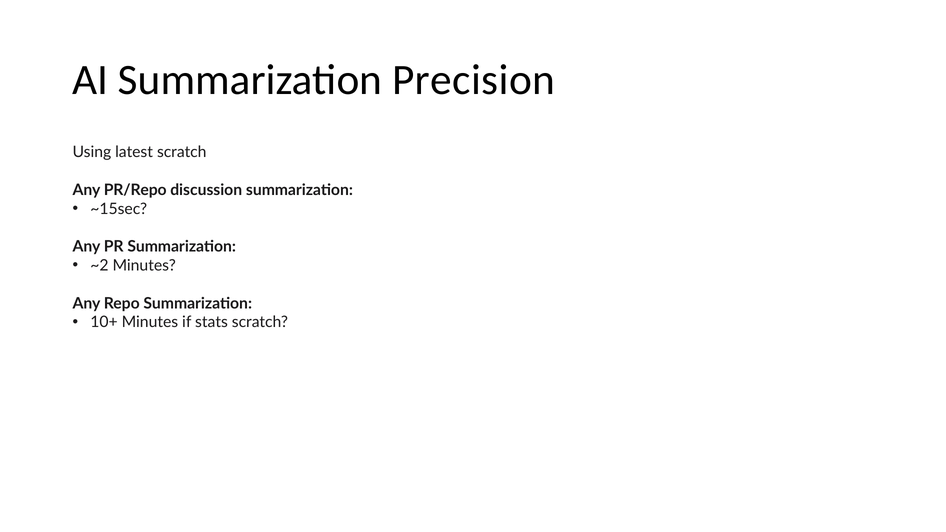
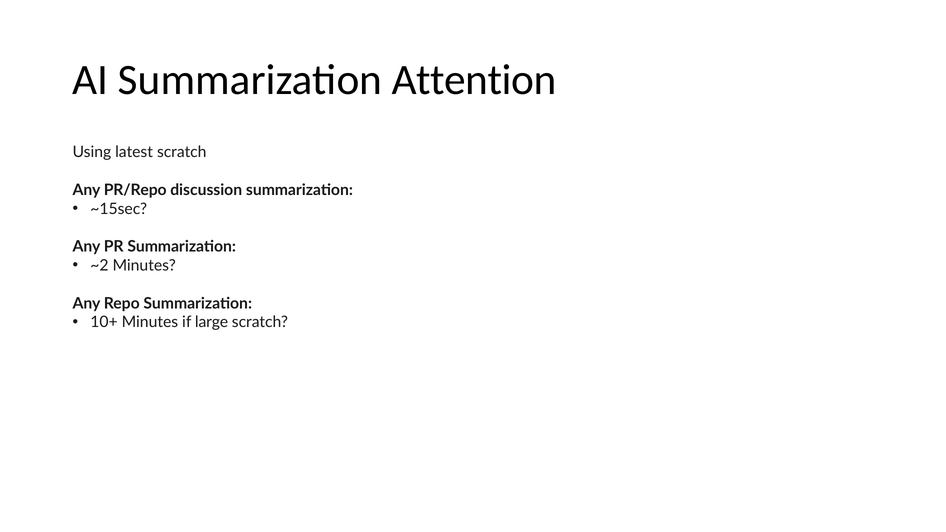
Precision: Precision -> Attention (474, 80)
stats: stats -> large (212, 322)
